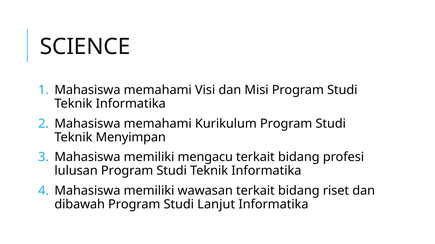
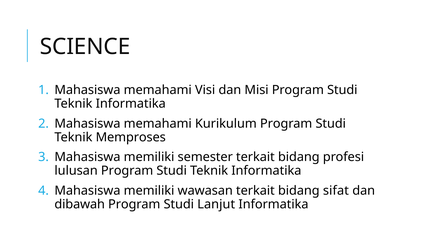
Menyimpan: Menyimpan -> Memproses (131, 138)
mengacu: mengacu -> semester (205, 158)
riset: riset -> sifat (336, 191)
